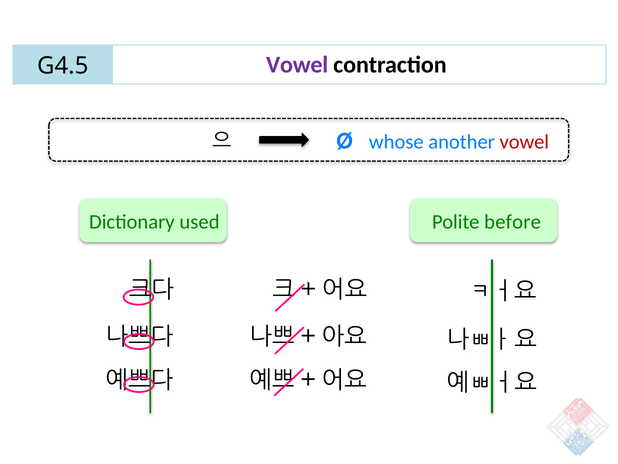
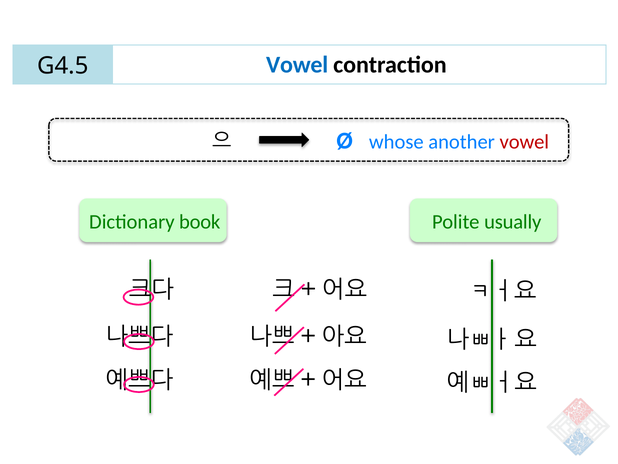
Vowel colour: purple -> blue (297, 65)
used: used -> book (200, 222)
before: before -> usually (513, 222)
